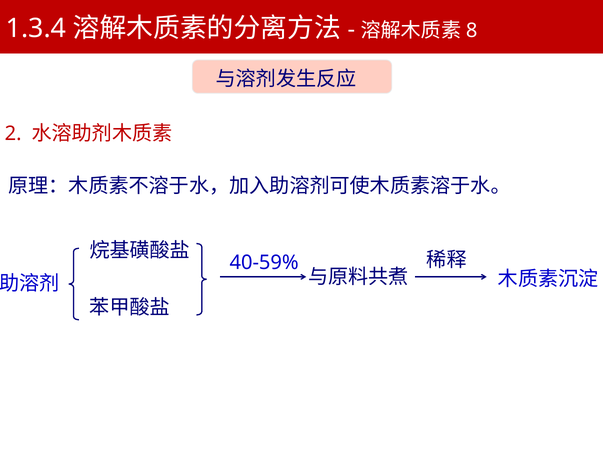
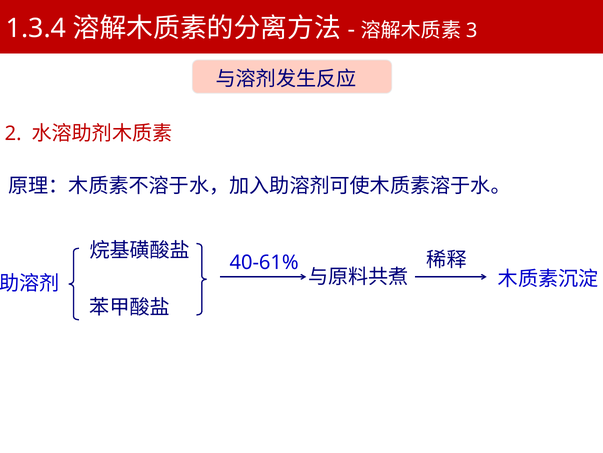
8: 8 -> 3 (472, 31)
40-59%: 40-59% -> 40-61% (264, 262)
